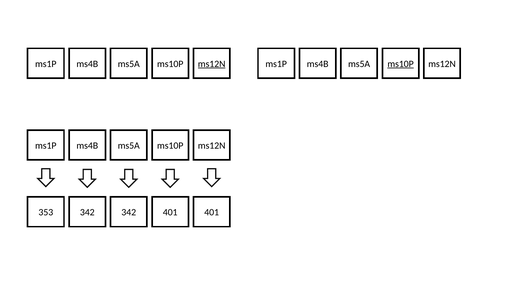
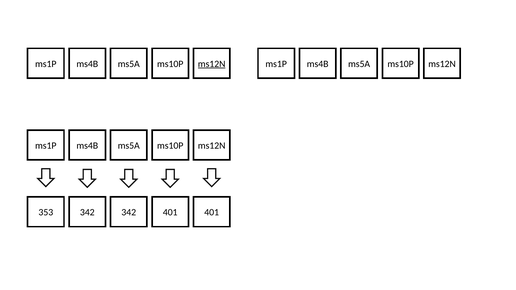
ms10P underline: present -> none (401, 64)
